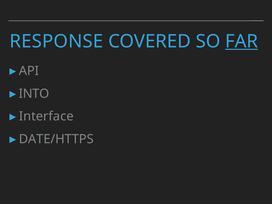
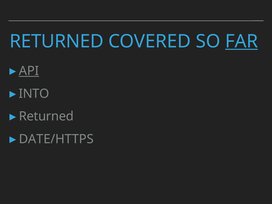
RESPONSE: RESPONSE -> RETURNED (57, 41)
API underline: none -> present (29, 71)
Interface: Interface -> Returned (46, 116)
